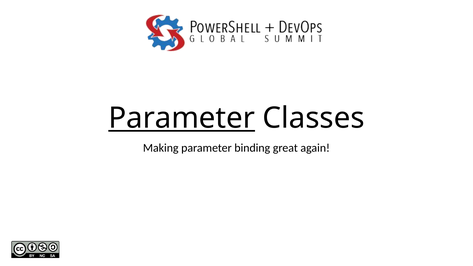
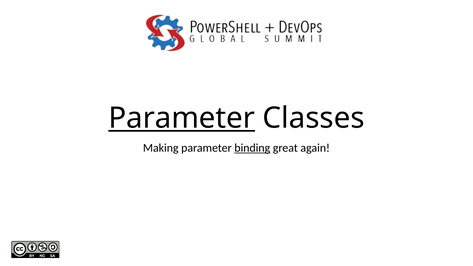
binding underline: none -> present (252, 148)
